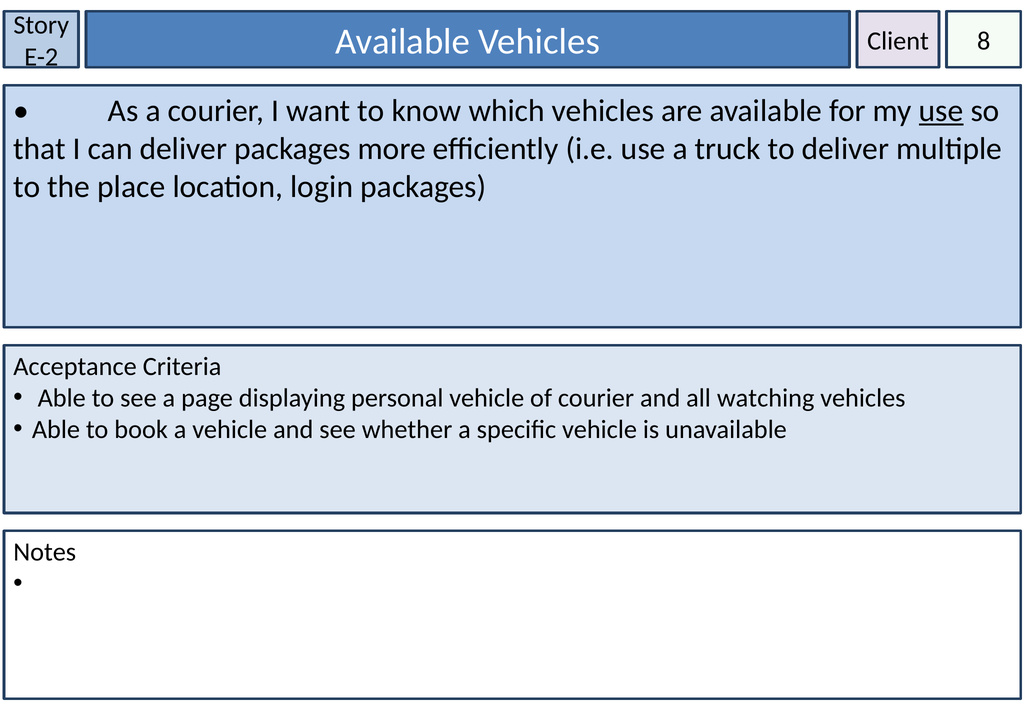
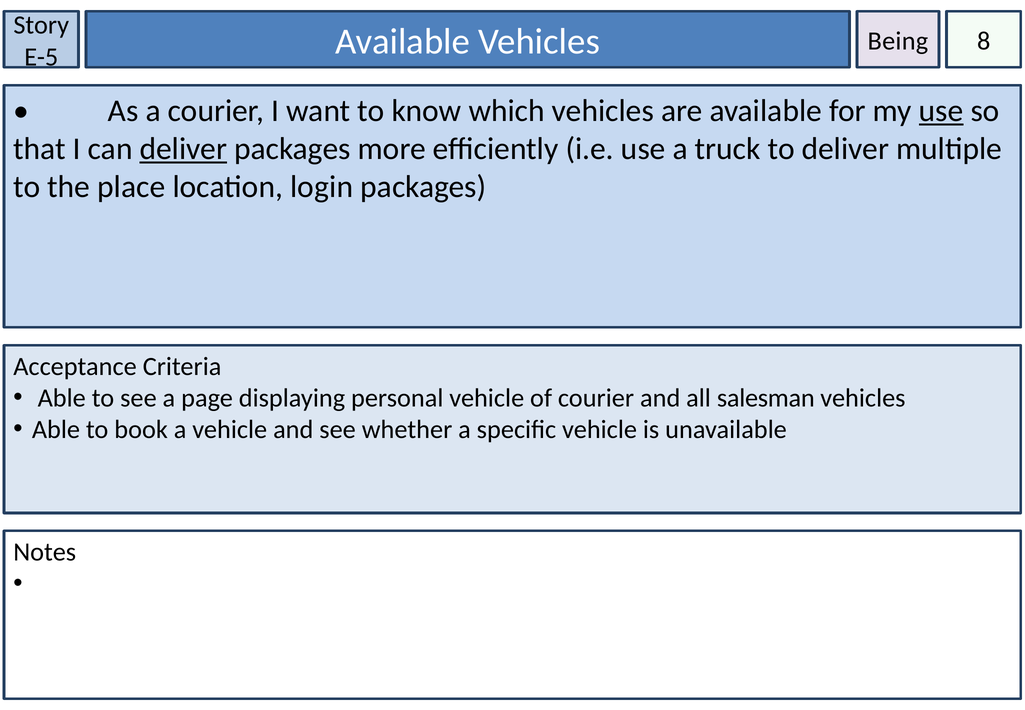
Client: Client -> Being (898, 41)
E-2: E-2 -> E-5 (41, 57)
deliver underline: none -> present (183, 149)
watching: watching -> salesman (766, 398)
